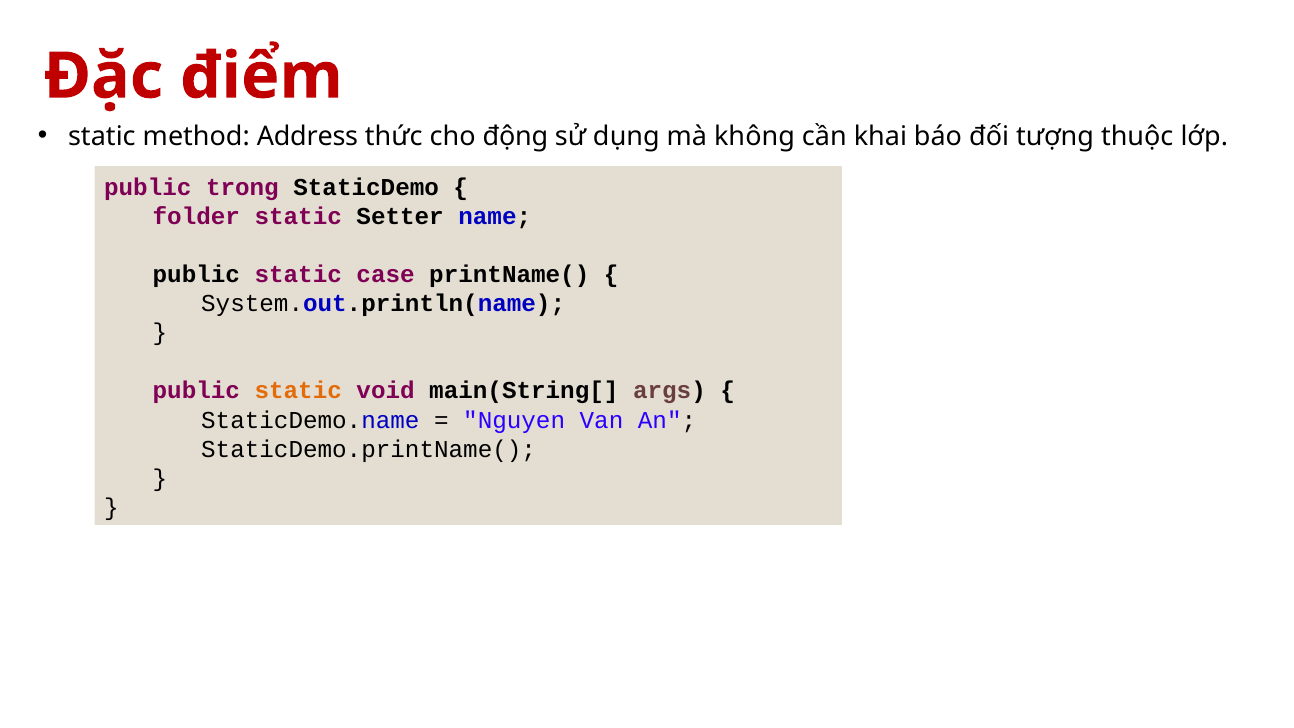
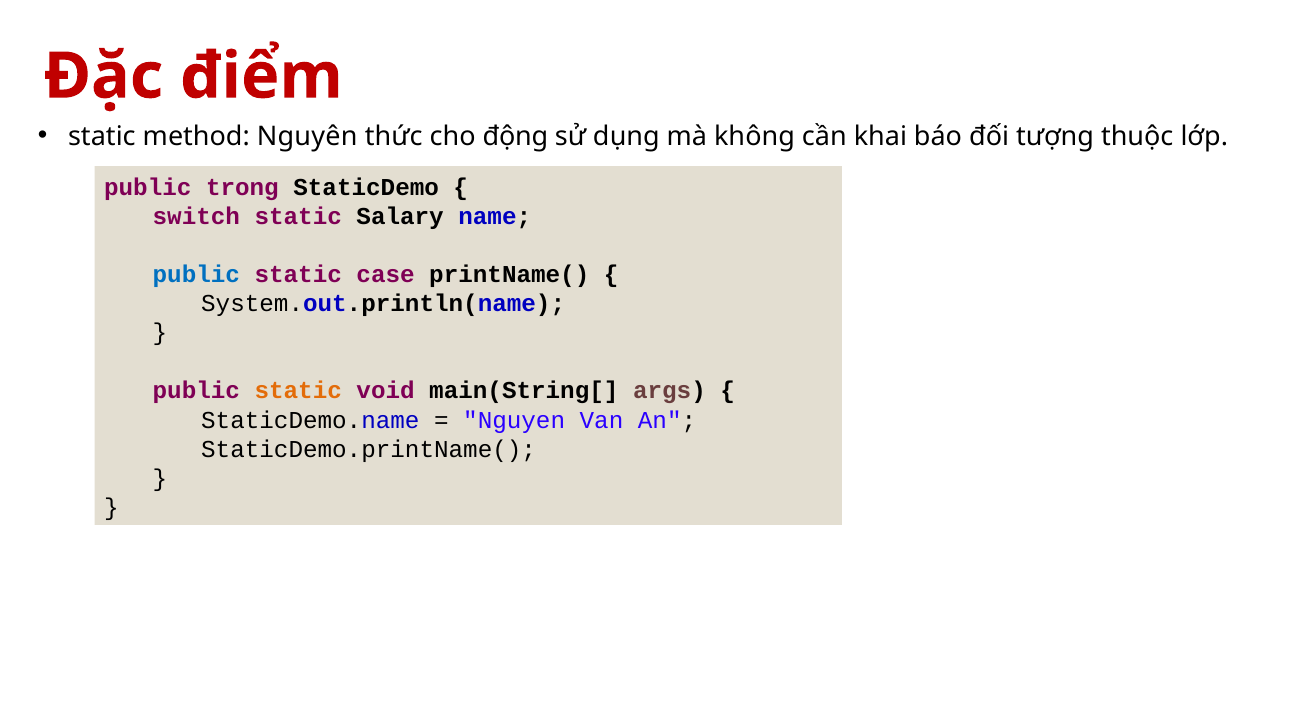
Address: Address -> Nguyên (307, 136)
folder: folder -> switch (196, 216)
Setter: Setter -> Salary (400, 216)
public colour: black -> blue (196, 274)
